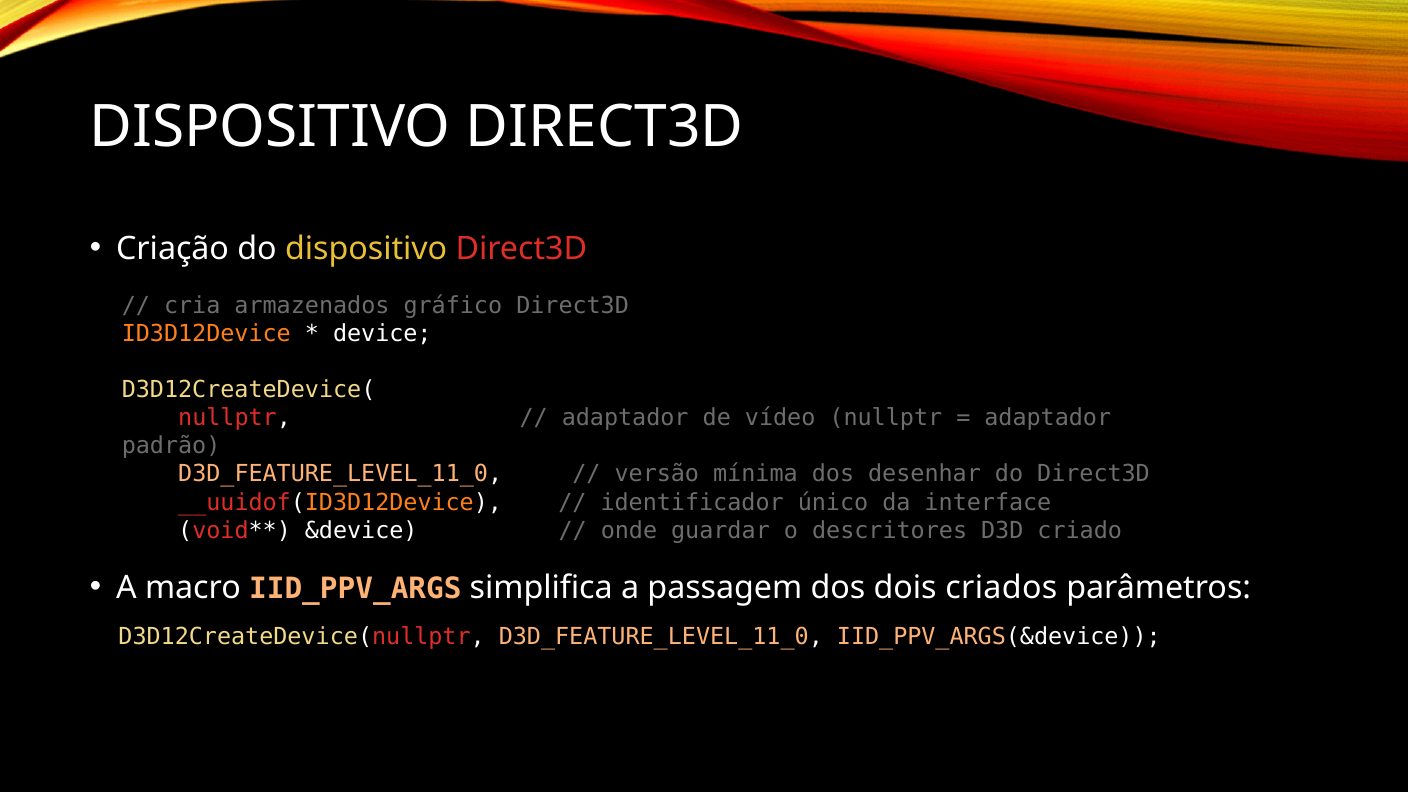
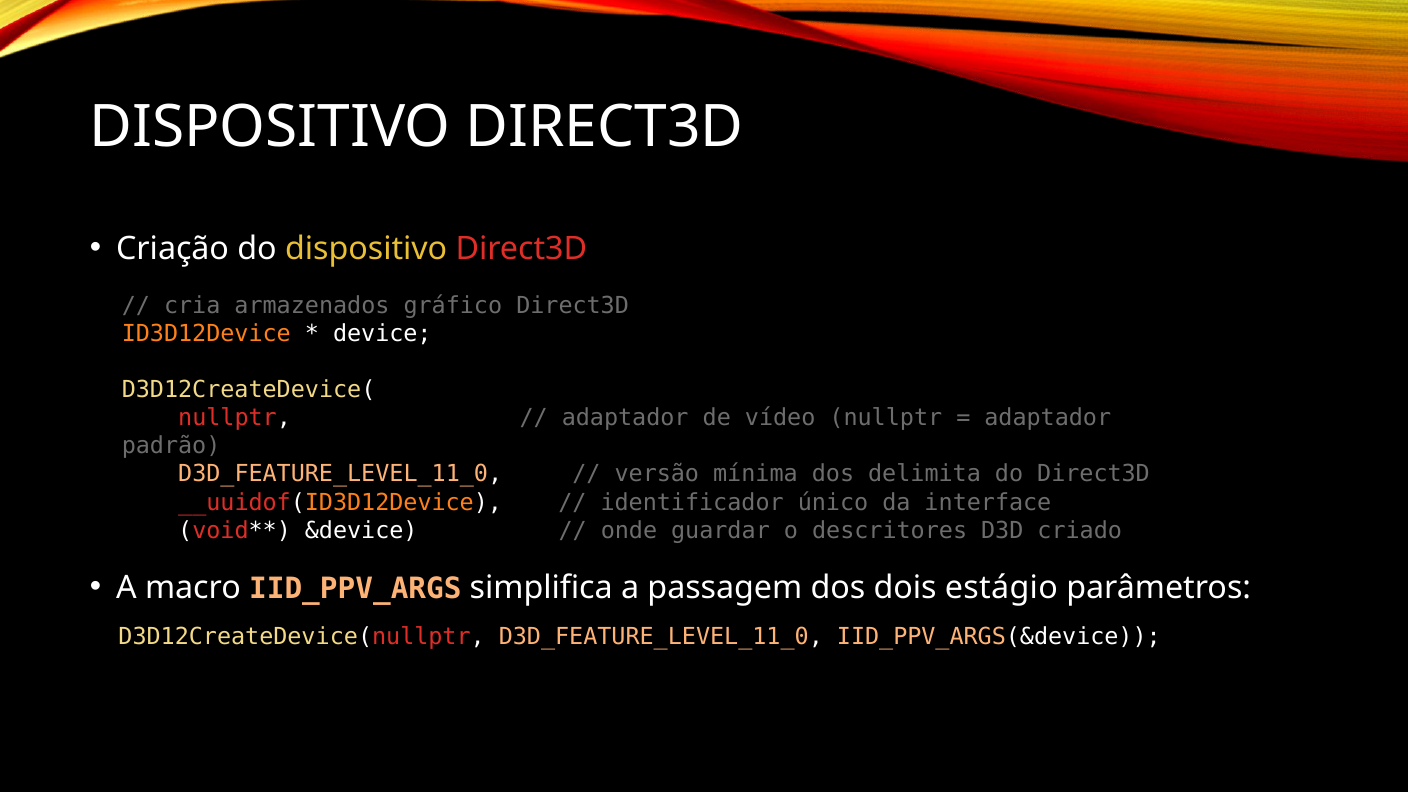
desenhar: desenhar -> delimita (925, 474)
criados: criados -> estágio (1001, 588)
